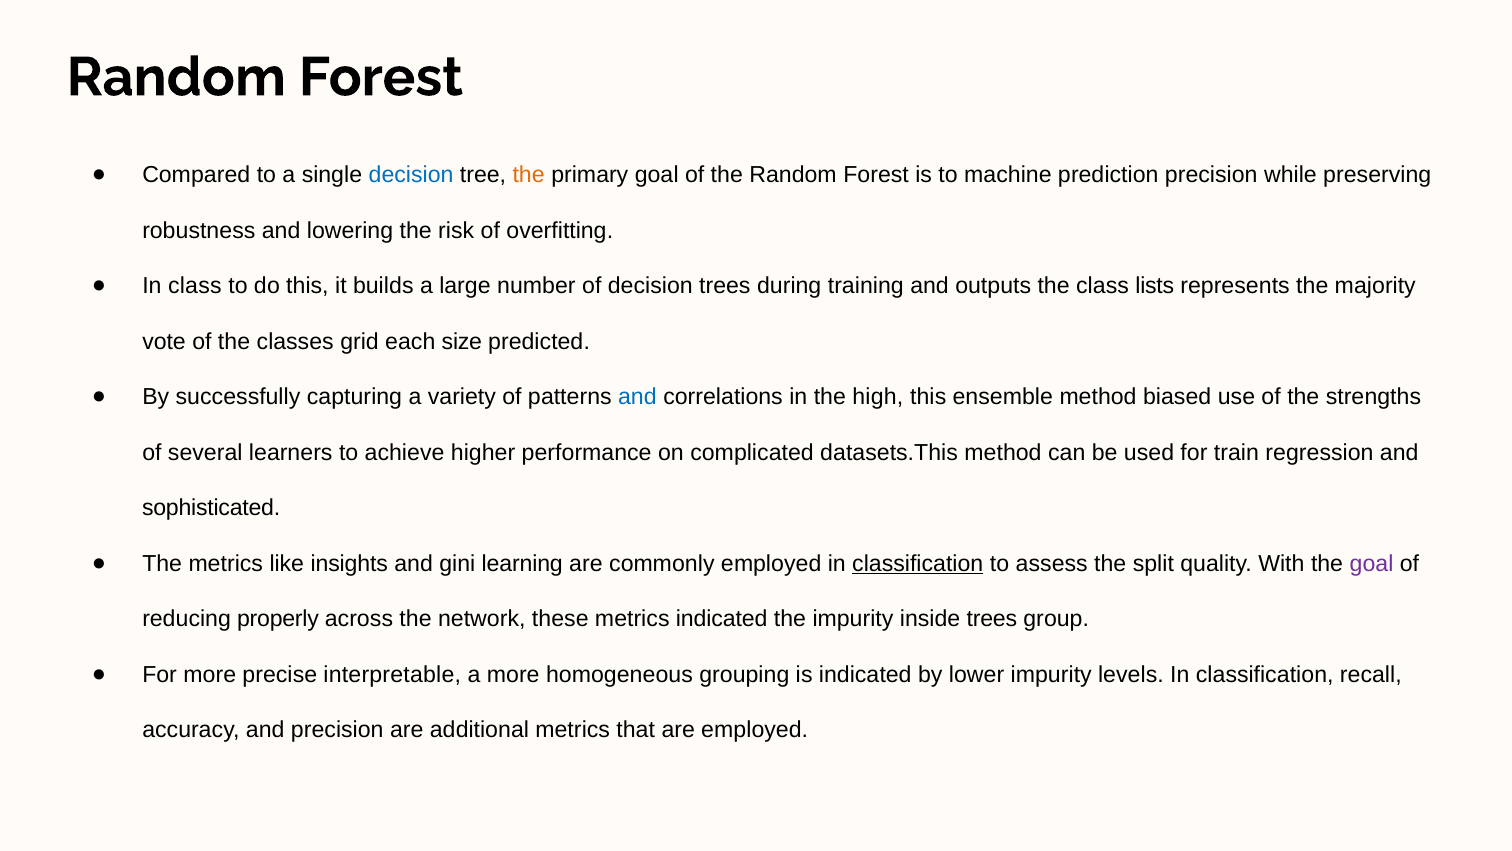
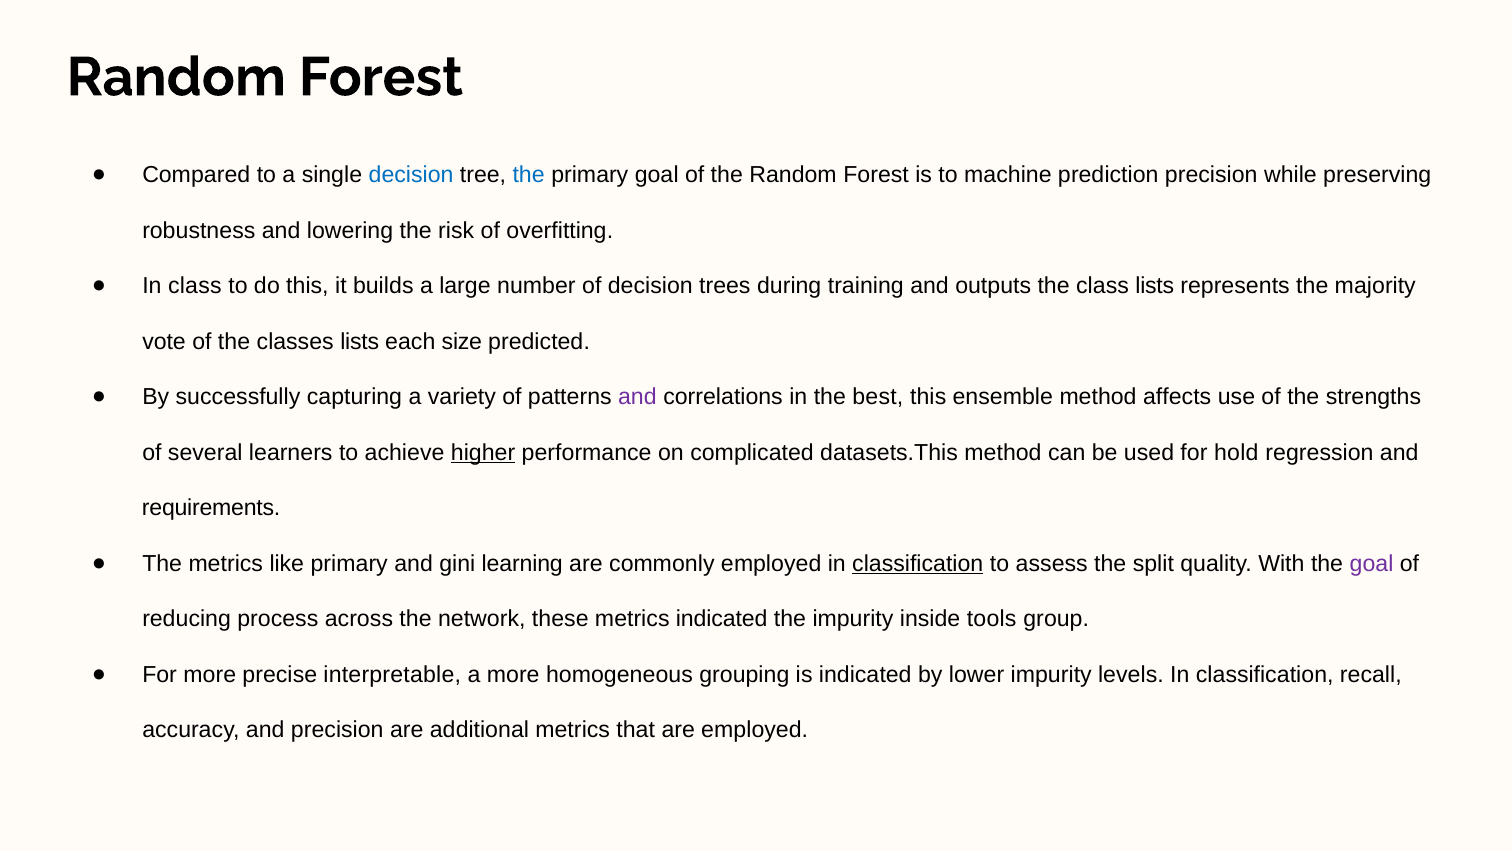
the colour: orange -> blue (529, 175)
classes grid: grid -> lists (360, 342)
and colour: blue -> purple (637, 397)
high: high -> best (878, 397)
biased: biased -> affects (1177, 397)
higher underline: none -> present (483, 453)
train: train -> hold (1236, 453)
sophisticated: sophisticated -> requirements (211, 508)
like insights: insights -> primary (349, 563)
properly: properly -> process (278, 619)
inside trees: trees -> tools (992, 619)
